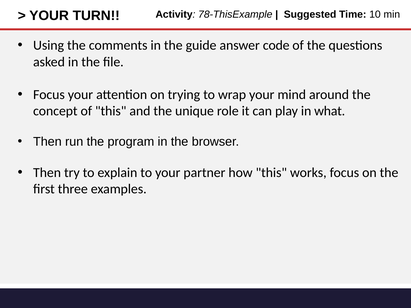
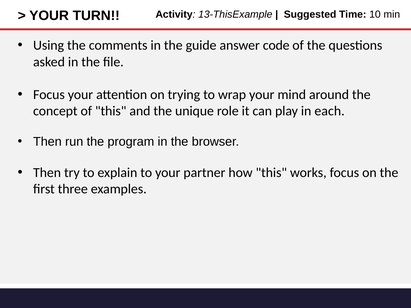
78-ThisExample: 78-ThisExample -> 13-ThisExample (235, 15)
what: what -> each (330, 111)
